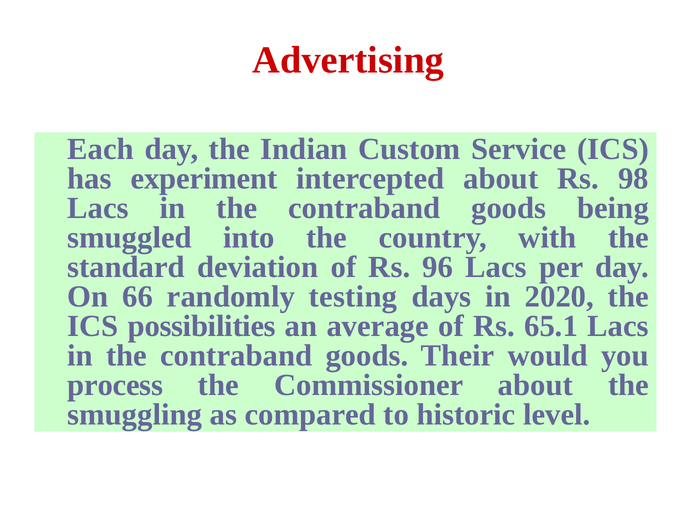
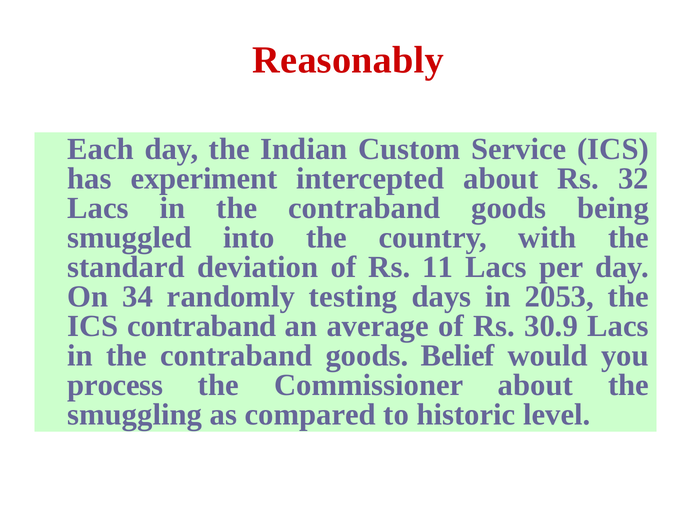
Advertising: Advertising -> Reasonably (348, 60)
98: 98 -> 32 (633, 179)
96: 96 -> 11 (438, 267)
66: 66 -> 34 (138, 297)
2020: 2020 -> 2053 (559, 297)
ICS possibilities: possibilities -> contraband (202, 326)
65.1: 65.1 -> 30.9 (551, 326)
Their: Their -> Belief (458, 356)
